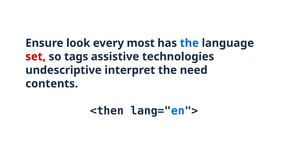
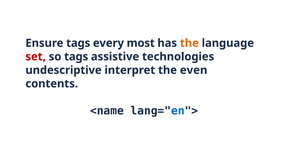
Ensure look: look -> tags (78, 43)
the colour: blue -> orange (189, 43)
need: need -> even (194, 70)
<then: <then -> <name (107, 110)
